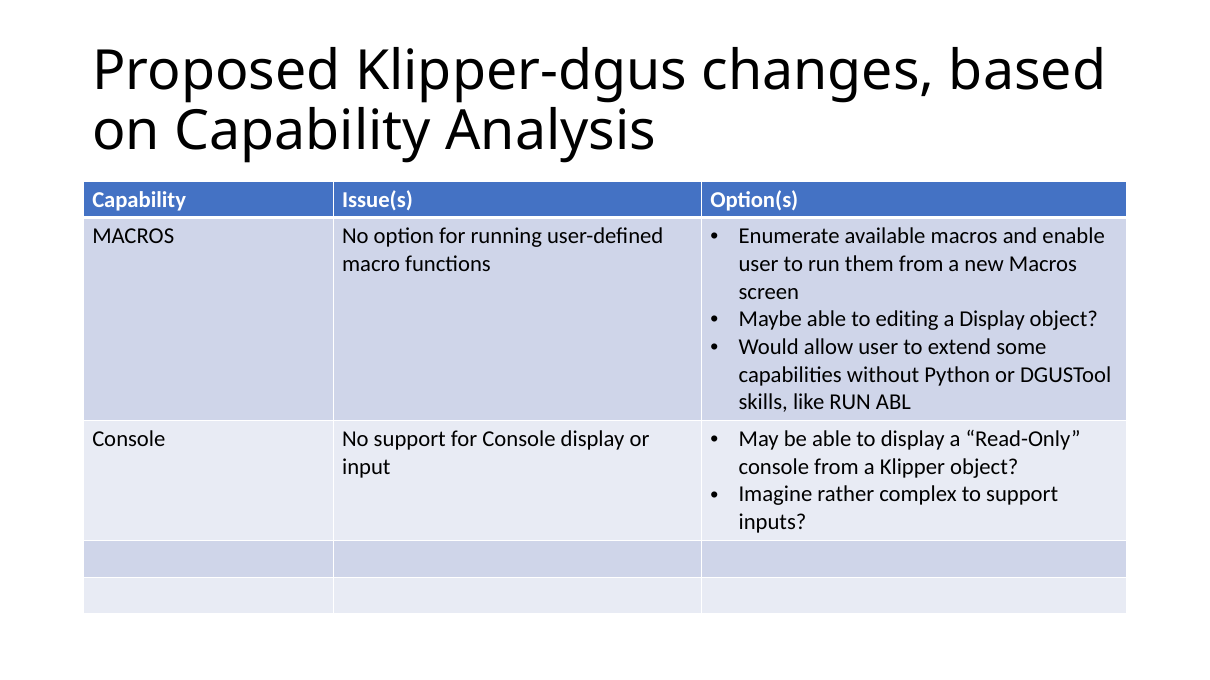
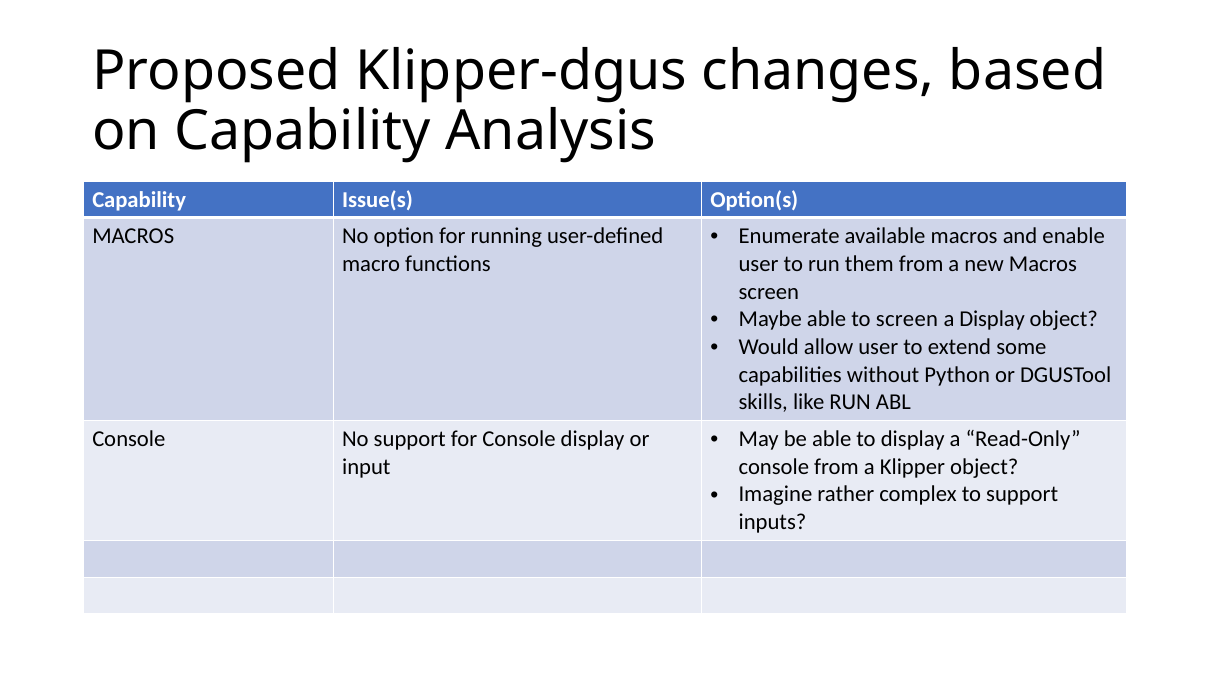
to editing: editing -> screen (907, 320)
